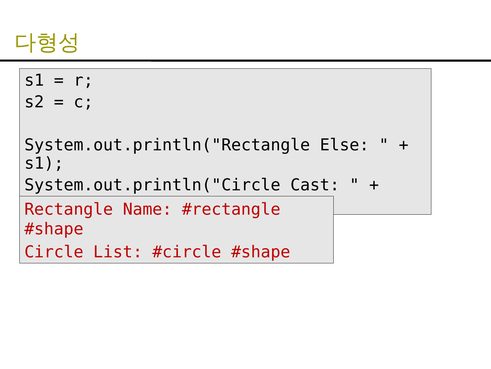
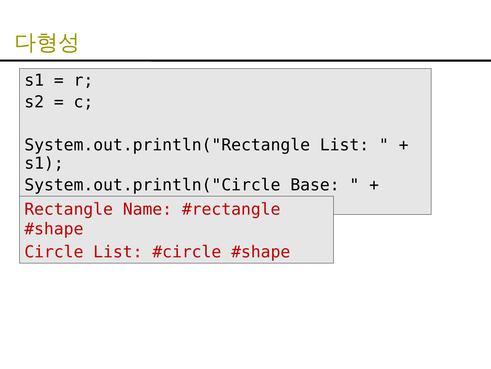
System.out.println("Rectangle Else: Else -> List (345, 145)
Cast: Cast -> Base (315, 185)
